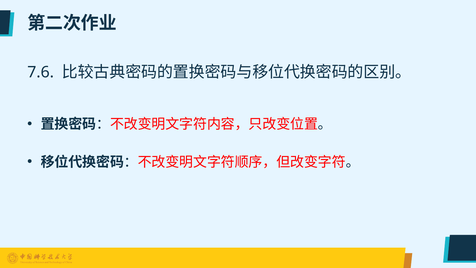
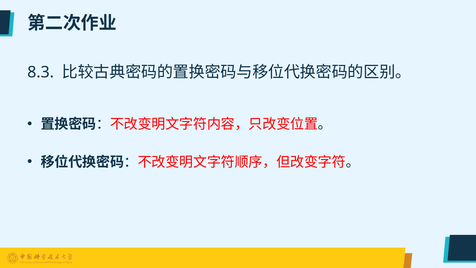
7.6: 7.6 -> 8.3 (41, 72)
